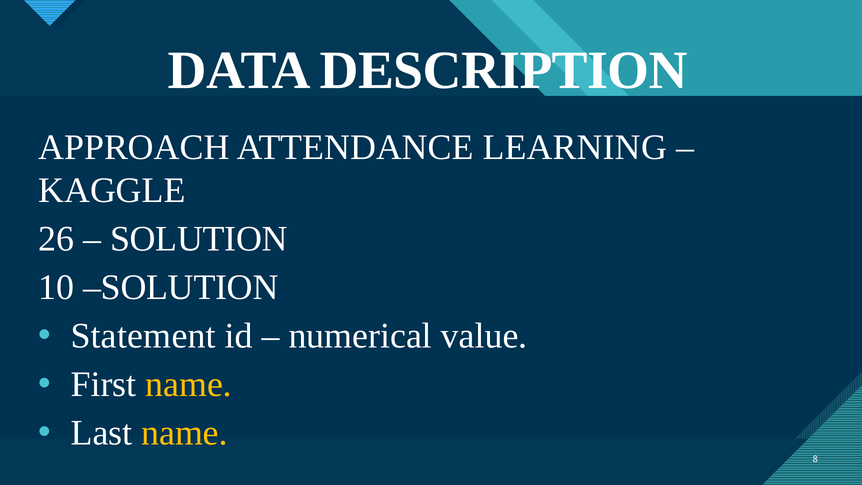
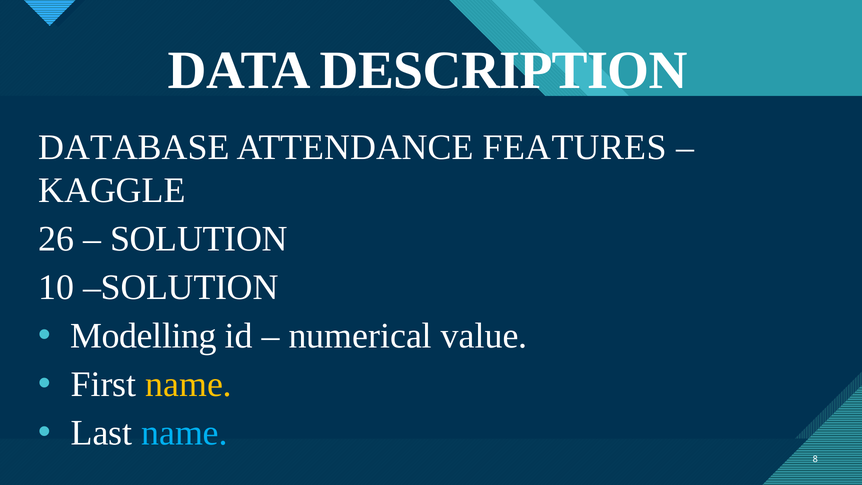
APPROACH: APPROACH -> DATABASE (134, 147)
LEARNING: LEARNING -> FEATURES (575, 147)
Statement: Statement -> Modelling (143, 336)
name colour: yellow -> light blue (185, 433)
